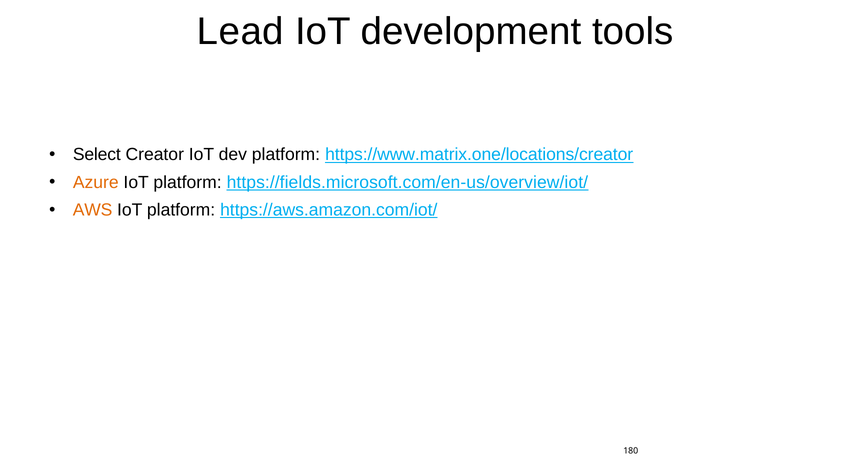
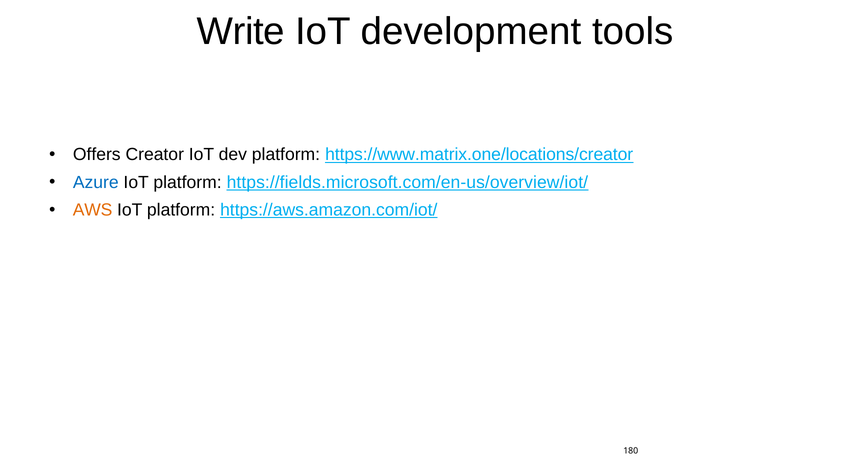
Lead: Lead -> Write (241, 32)
Select: Select -> Offers (97, 155)
Azure colour: orange -> blue (96, 182)
